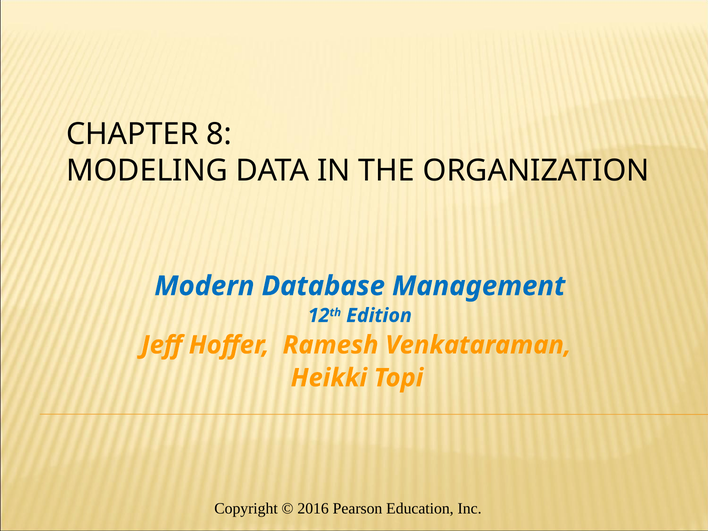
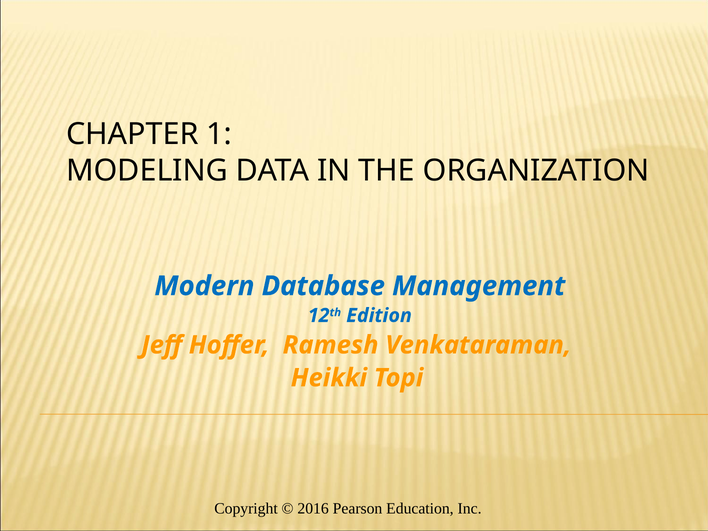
8: 8 -> 1 (219, 134)
